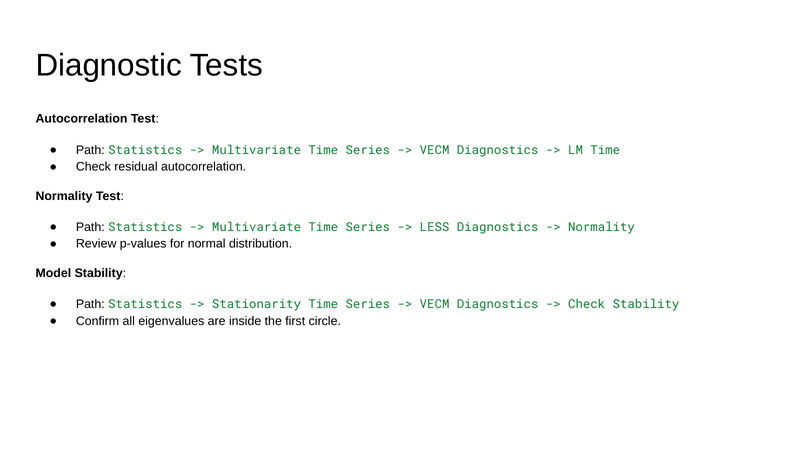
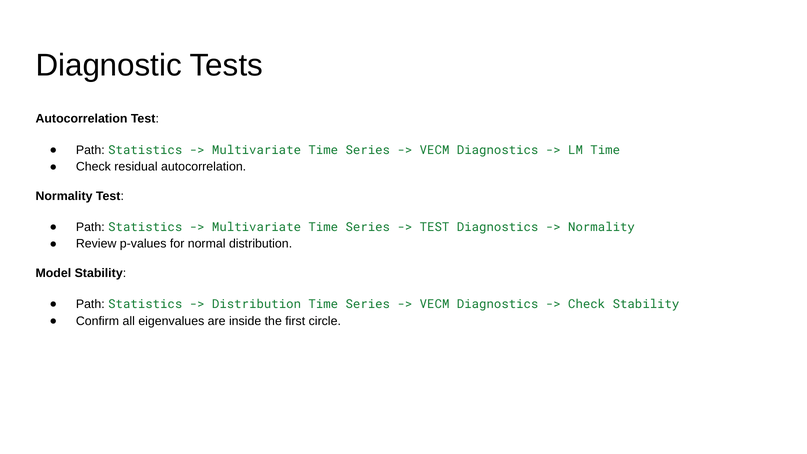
LESS: LESS -> TEST (435, 227)
Stationarity: Stationarity -> Distribution (256, 304)
